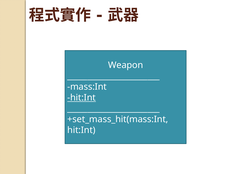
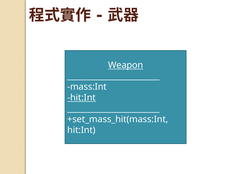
Weapon underline: none -> present (126, 65)
